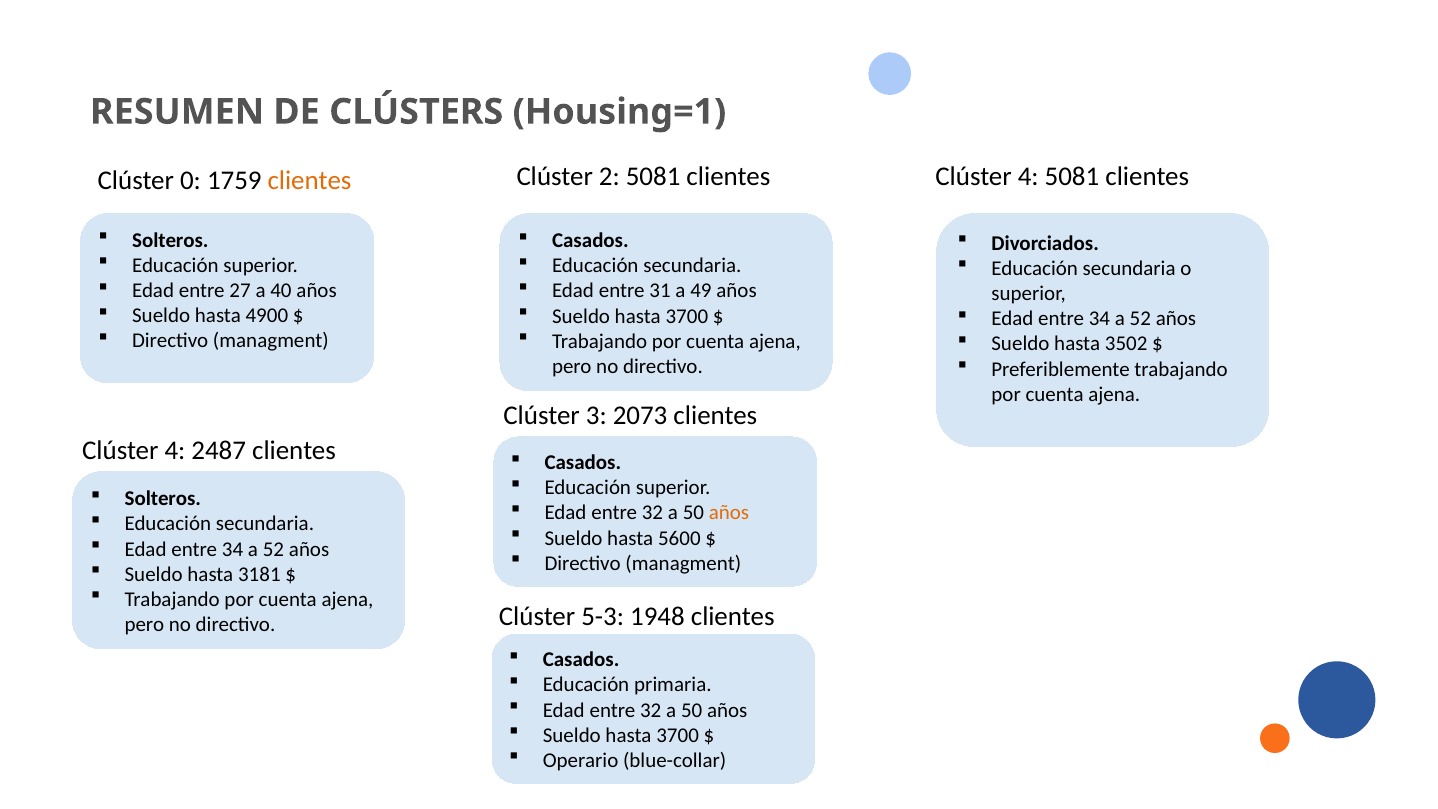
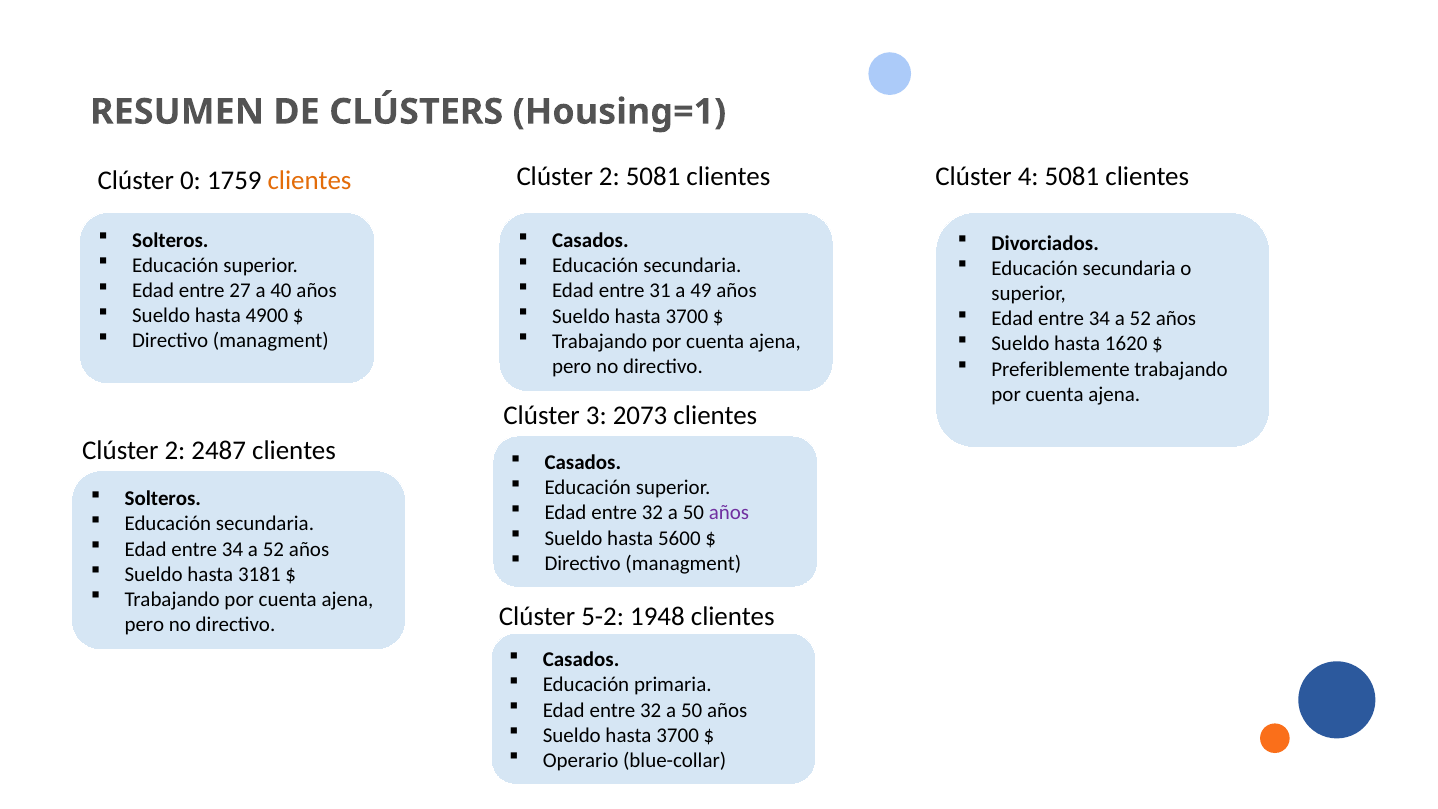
3502: 3502 -> 1620 (1126, 344)
4: 4 -> 2 (175, 450)
años colour: orange -> purple (729, 513)
5-3: 5-3 -> 5-2 (603, 616)
